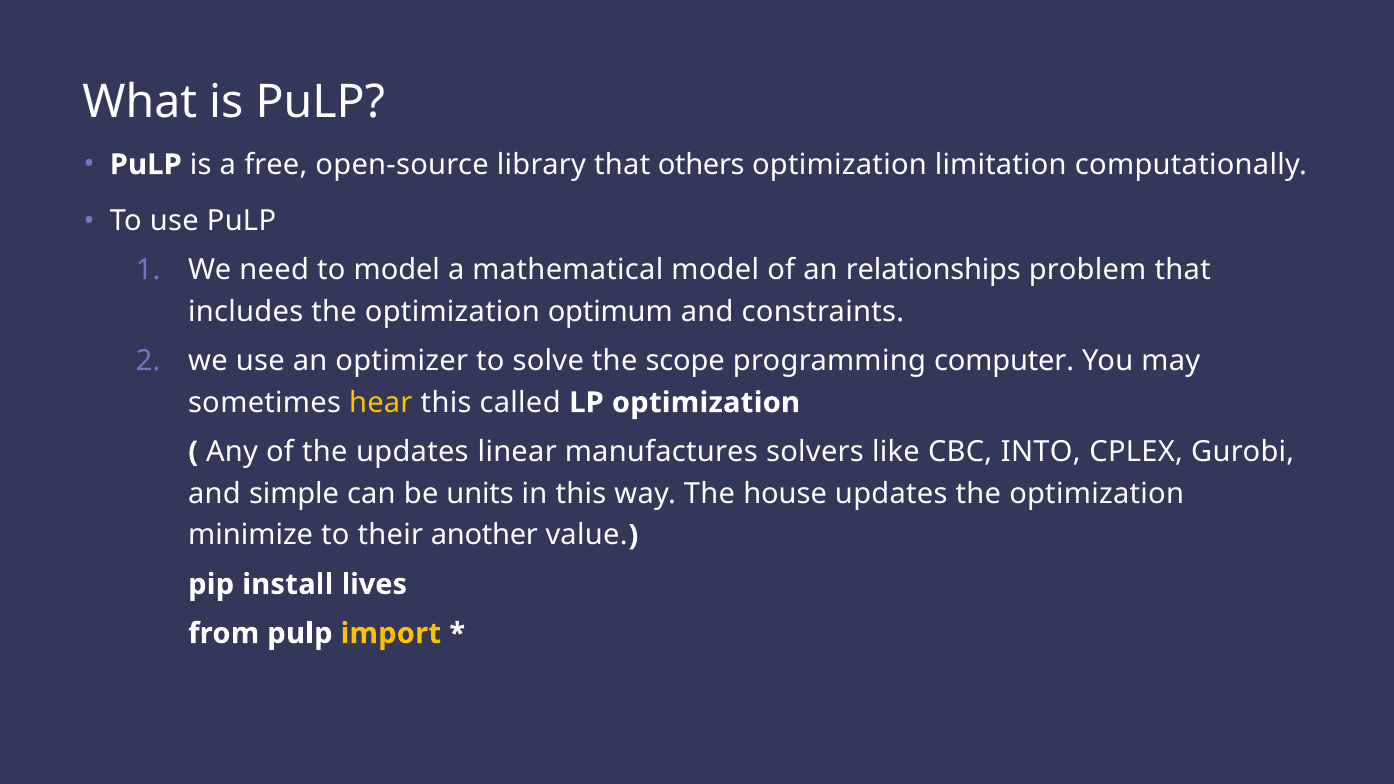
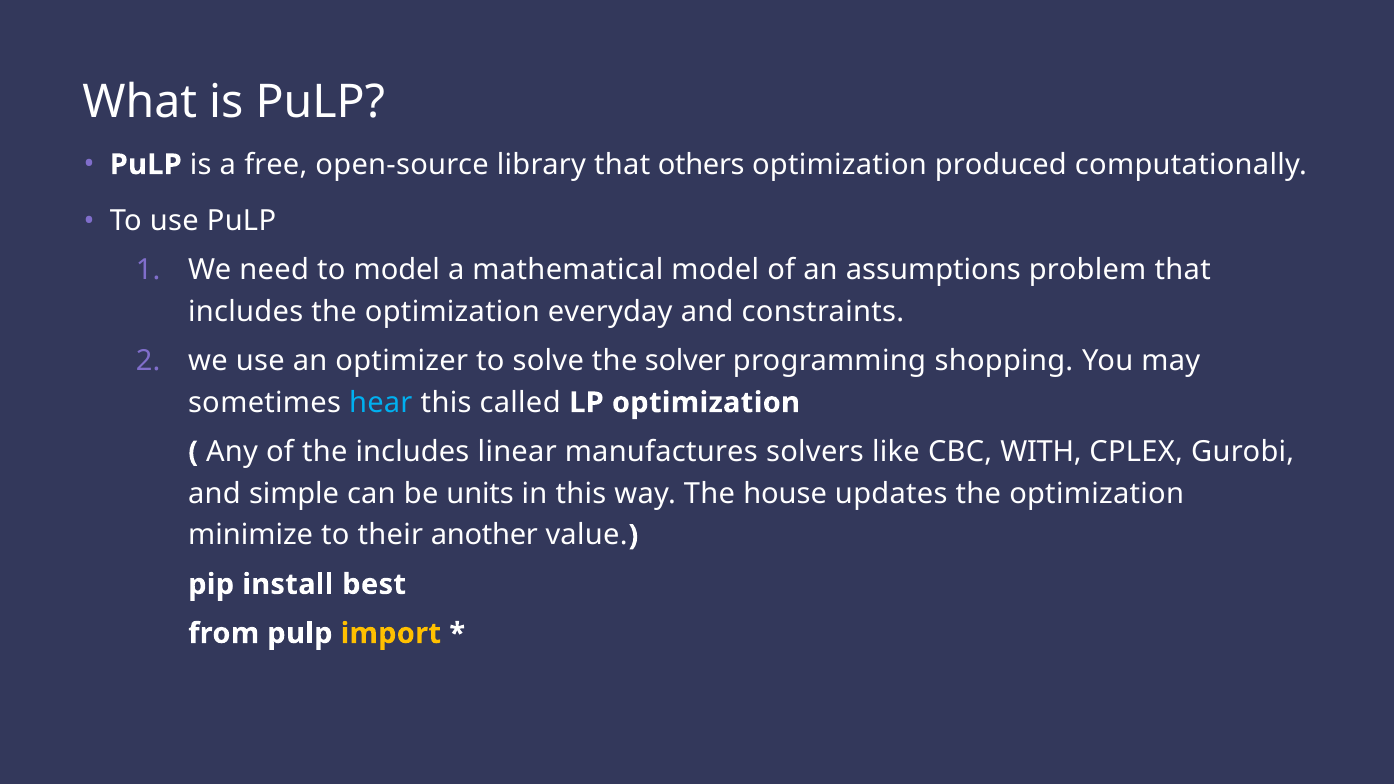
limitation: limitation -> produced (1001, 165)
relationships: relationships -> assumptions (933, 270)
optimum: optimum -> everyday (610, 312)
scope: scope -> solver (685, 361)
computer: computer -> shopping (1004, 361)
hear colour: yellow -> light blue (381, 403)
the updates: updates -> includes (412, 452)
INTO: INTO -> WITH (1041, 452)
lives: lives -> best (374, 584)
